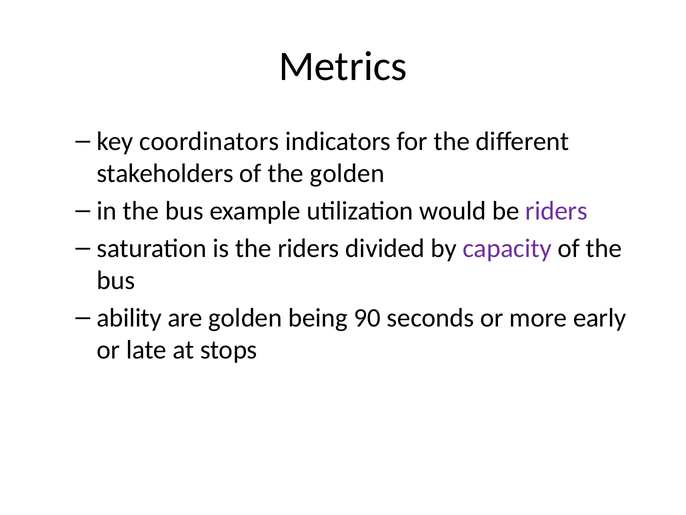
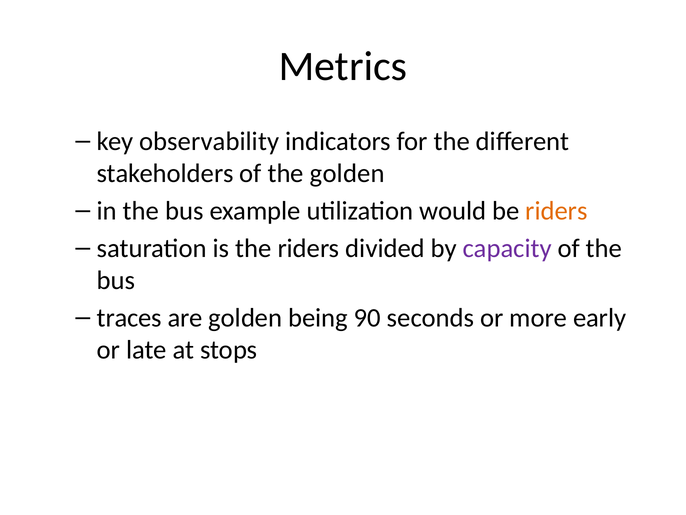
coordinators: coordinators -> observability (209, 141)
riders colour: purple -> orange (556, 211)
ability: ability -> traces (129, 318)
